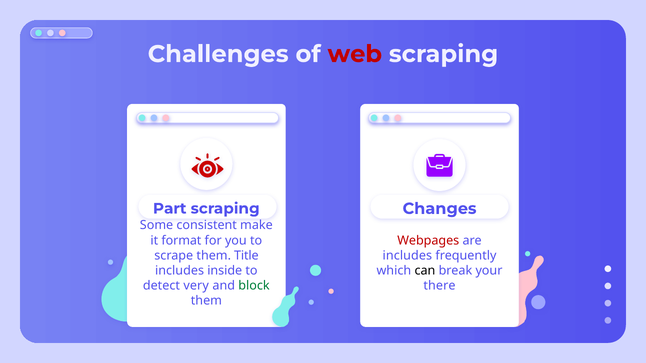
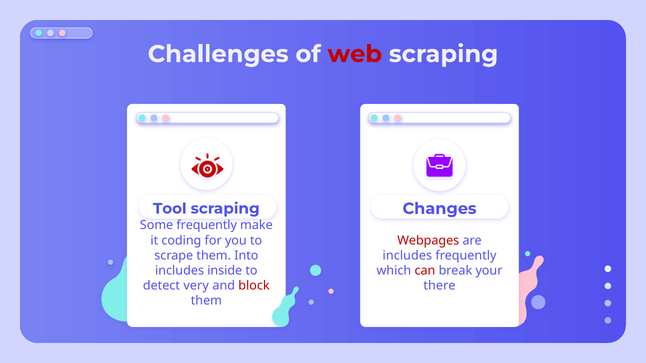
Part: Part -> Tool (170, 209)
Some consistent: consistent -> frequently (207, 226)
format: format -> coding (181, 241)
Title: Title -> Into (246, 256)
can colour: black -> red (425, 271)
block colour: green -> red (254, 286)
